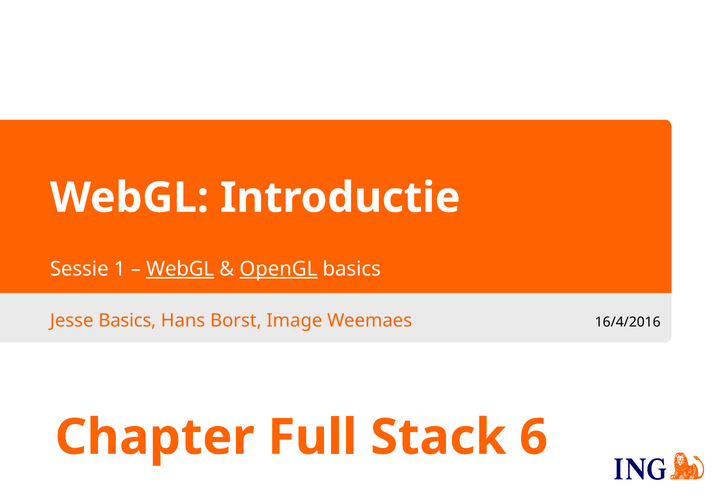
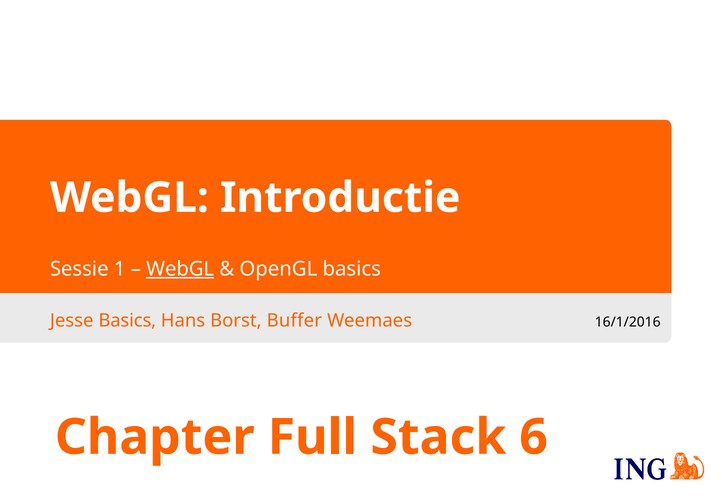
OpenGL underline: present -> none (278, 269)
Image: Image -> Buffer (294, 321)
16/4/2016: 16/4/2016 -> 16/1/2016 (628, 322)
